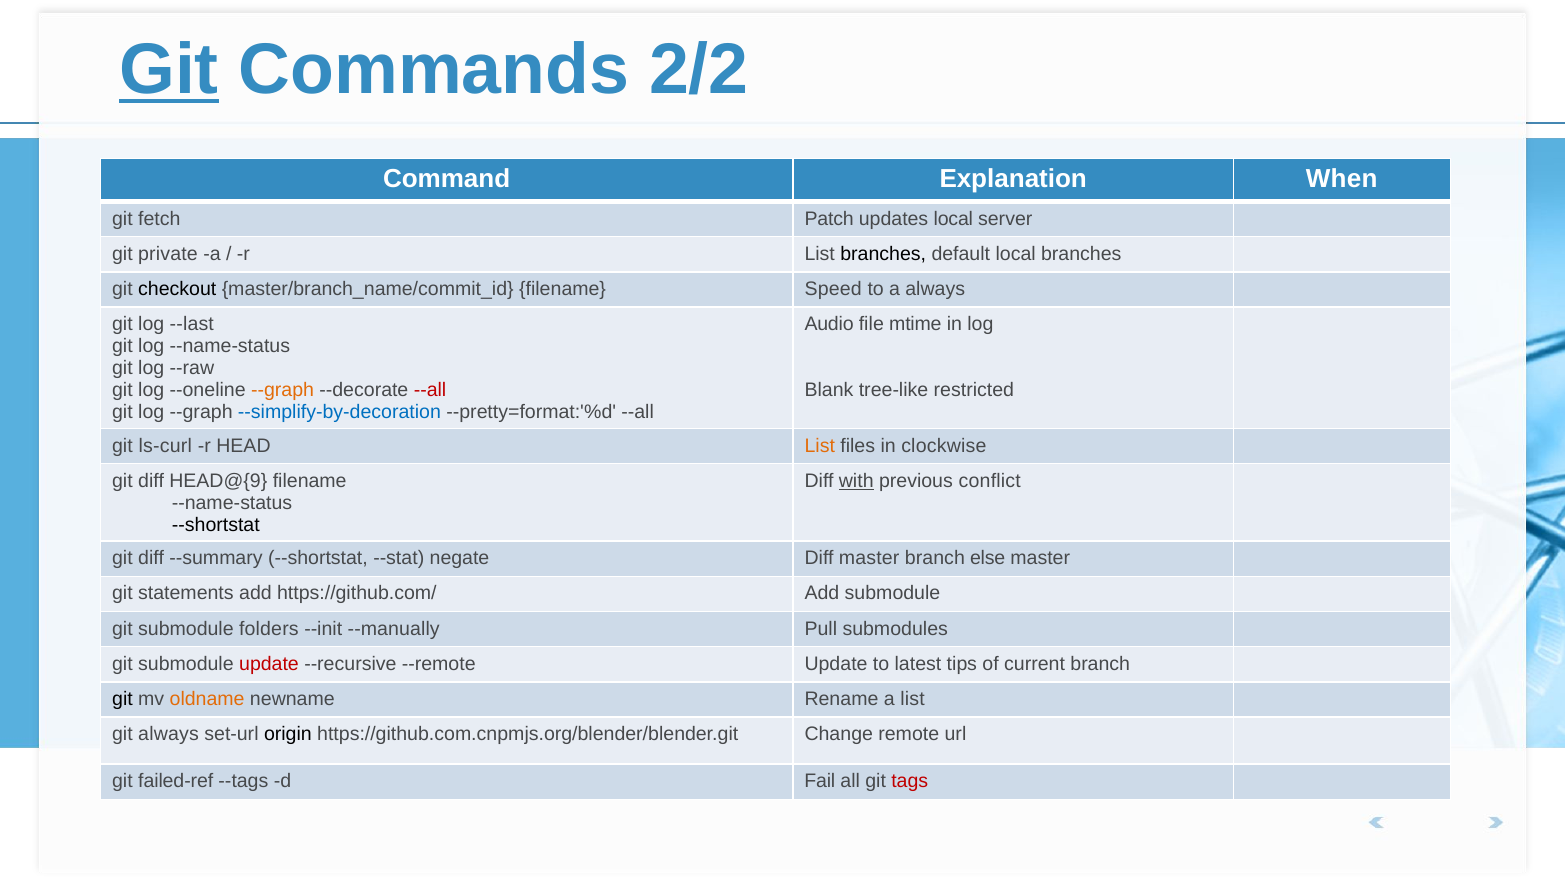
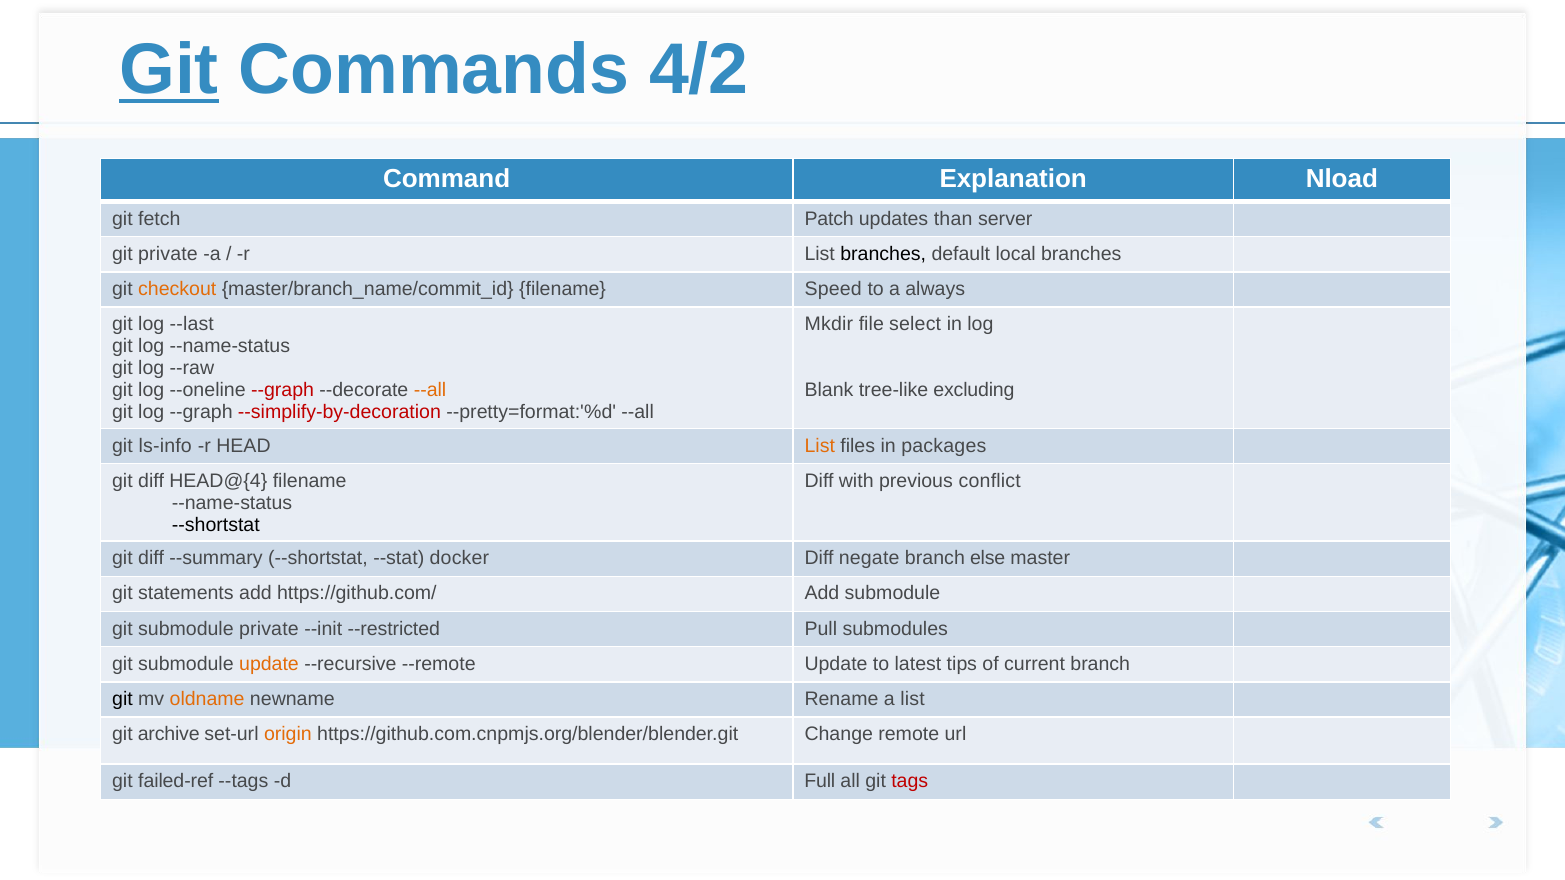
2/2: 2/2 -> 4/2 (699, 70)
When: When -> Nload (1342, 179)
updates local: local -> than (953, 219)
checkout colour: black -> orange (177, 289)
Audio: Audio -> Mkdir (829, 325)
mtime: mtime -> select (915, 325)
--graph colour: orange -> red (283, 390)
--all colour: red -> orange (430, 390)
restricted: restricted -> excluding (974, 390)
--simplify-by-decoration colour: blue -> red (339, 412)
ls-curl: ls-curl -> ls-info (165, 446)
clockwise: clockwise -> packages (944, 446)
HEAD@{9: HEAD@{9 -> HEAD@{4 (218, 481)
with underline: present -> none (856, 481)
negate: negate -> docker (459, 559)
Diff master: master -> negate (869, 559)
submodule folders: folders -> private (269, 629)
--manually: --manually -> --restricted (394, 629)
update colour: red -> orange (269, 664)
git always: always -> archive (169, 735)
origin colour: black -> orange (288, 735)
Fail: Fail -> Full (820, 782)
